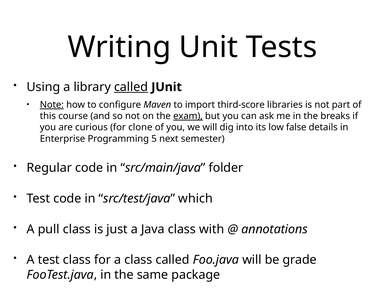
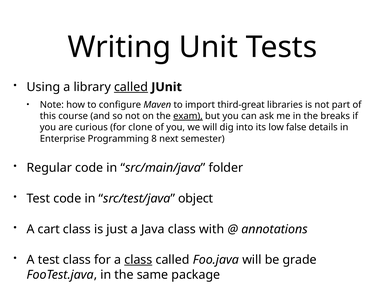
Note underline: present -> none (52, 105)
third-score: third-score -> third-great (241, 105)
5: 5 -> 8 (154, 139)
which: which -> object (196, 198)
pull: pull -> cart (49, 229)
class underline: none -> present (138, 260)
